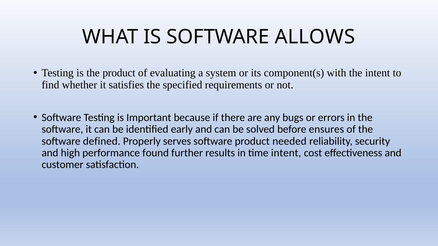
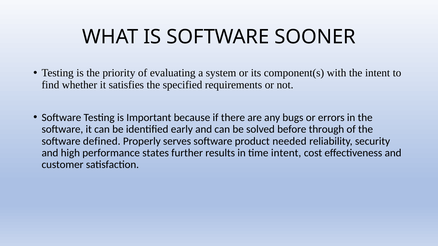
ALLOWS: ALLOWS -> SOONER (315, 37)
the product: product -> priority (119, 73)
ensures: ensures -> through (326, 129)
found: found -> states (156, 153)
